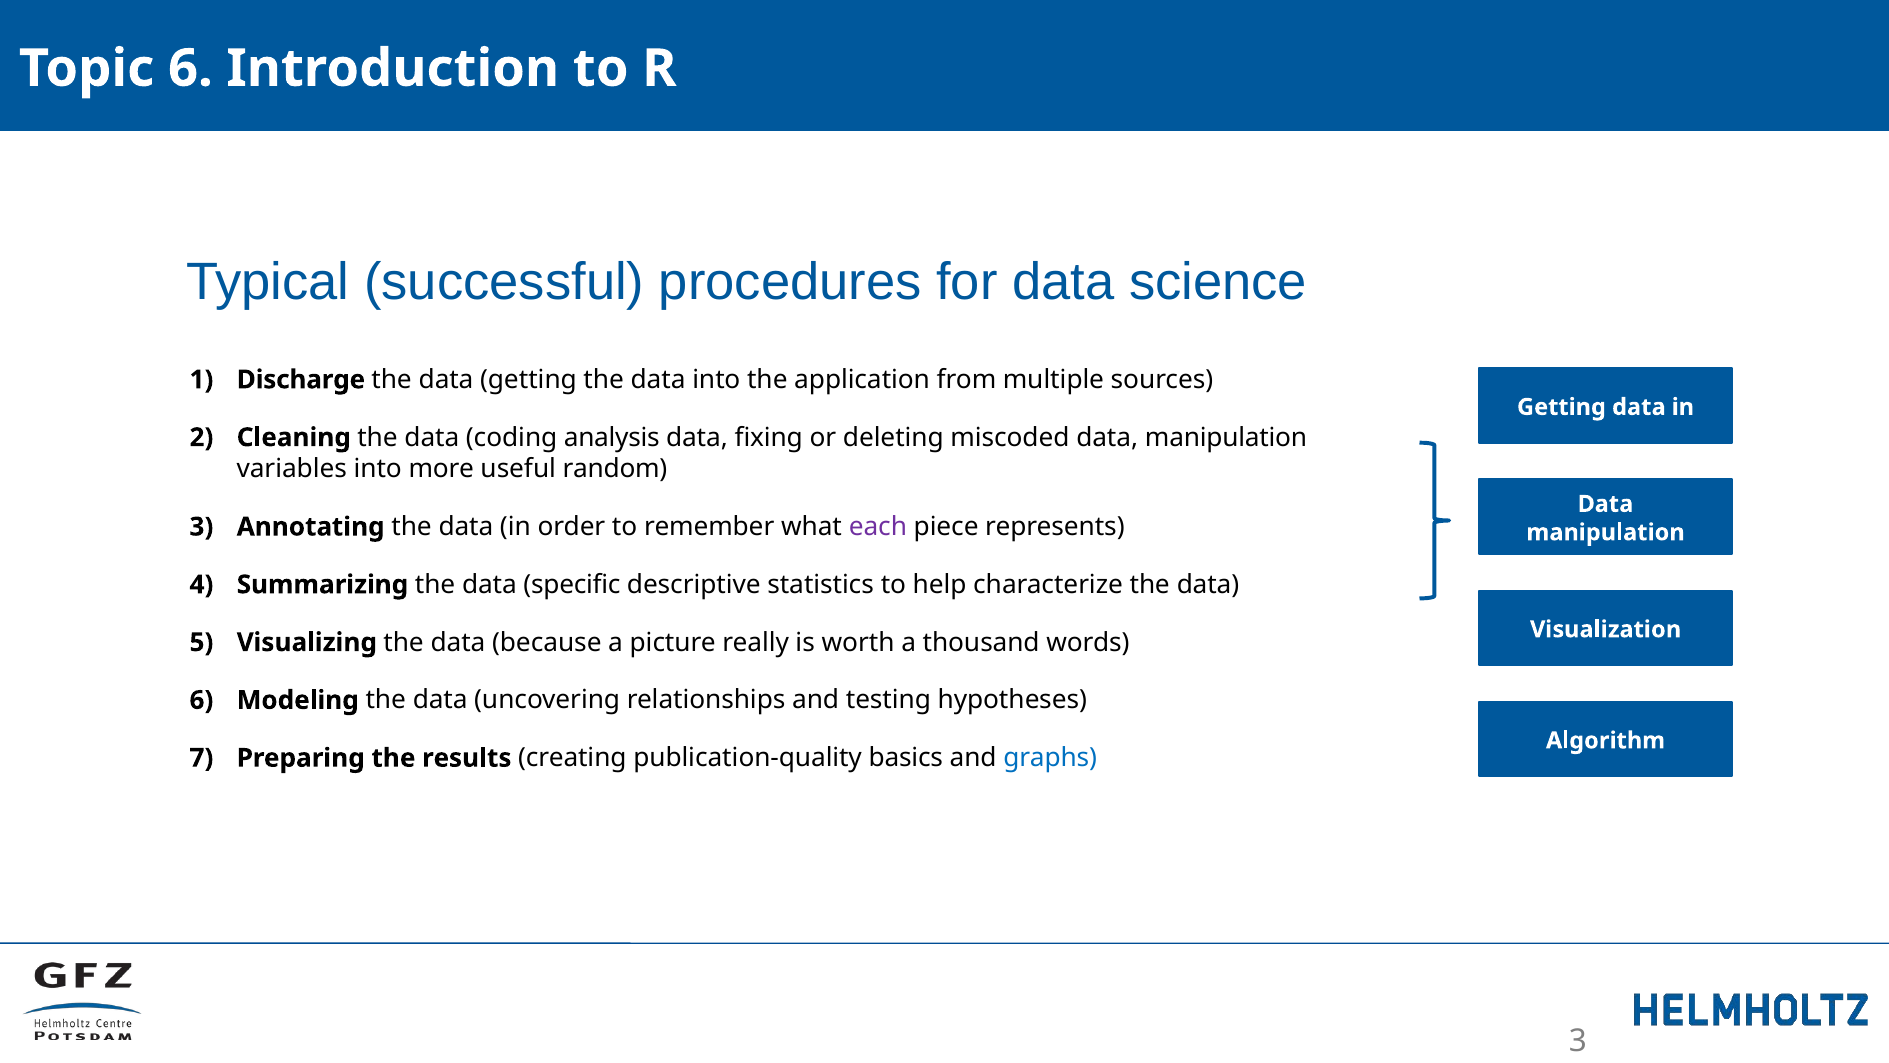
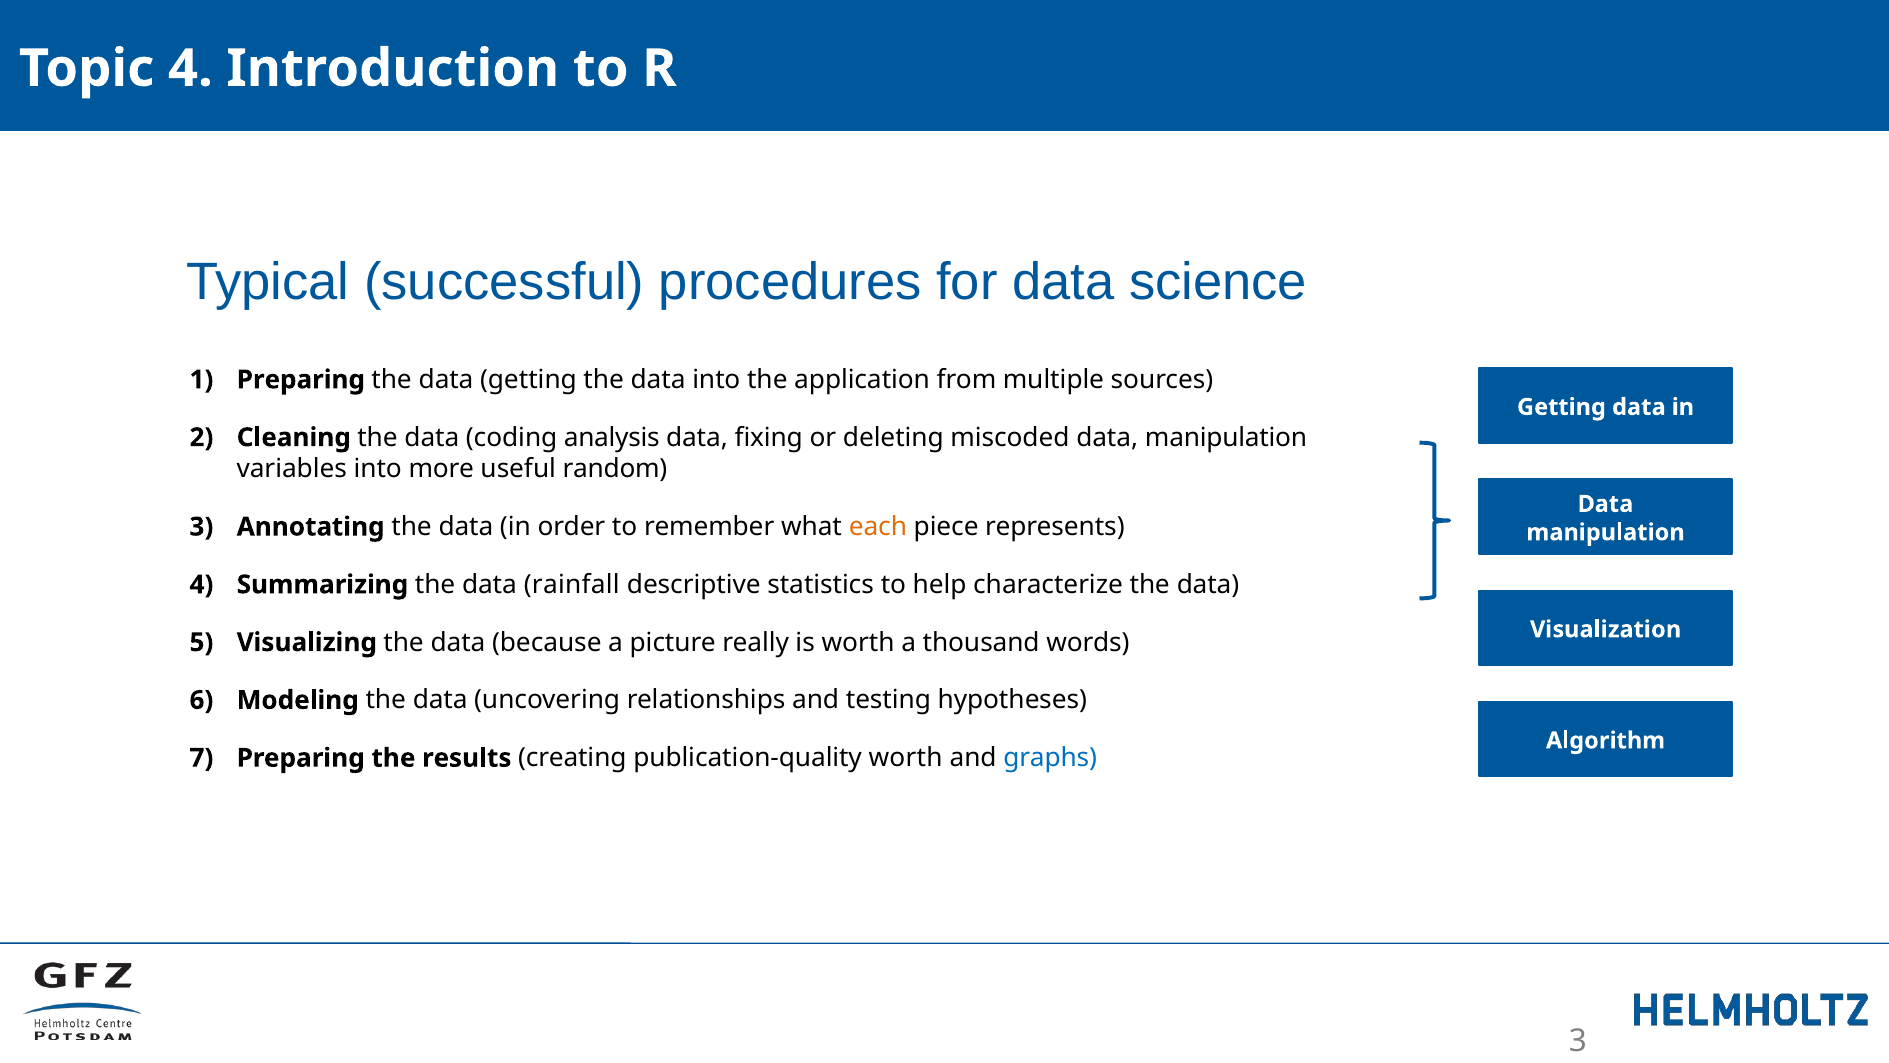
Topic 6: 6 -> 4 (190, 68)
1 Discharge: Discharge -> Preparing (301, 380)
each colour: purple -> orange (878, 527)
specific: specific -> rainfall (572, 584)
publication-quality basics: basics -> worth (906, 758)
